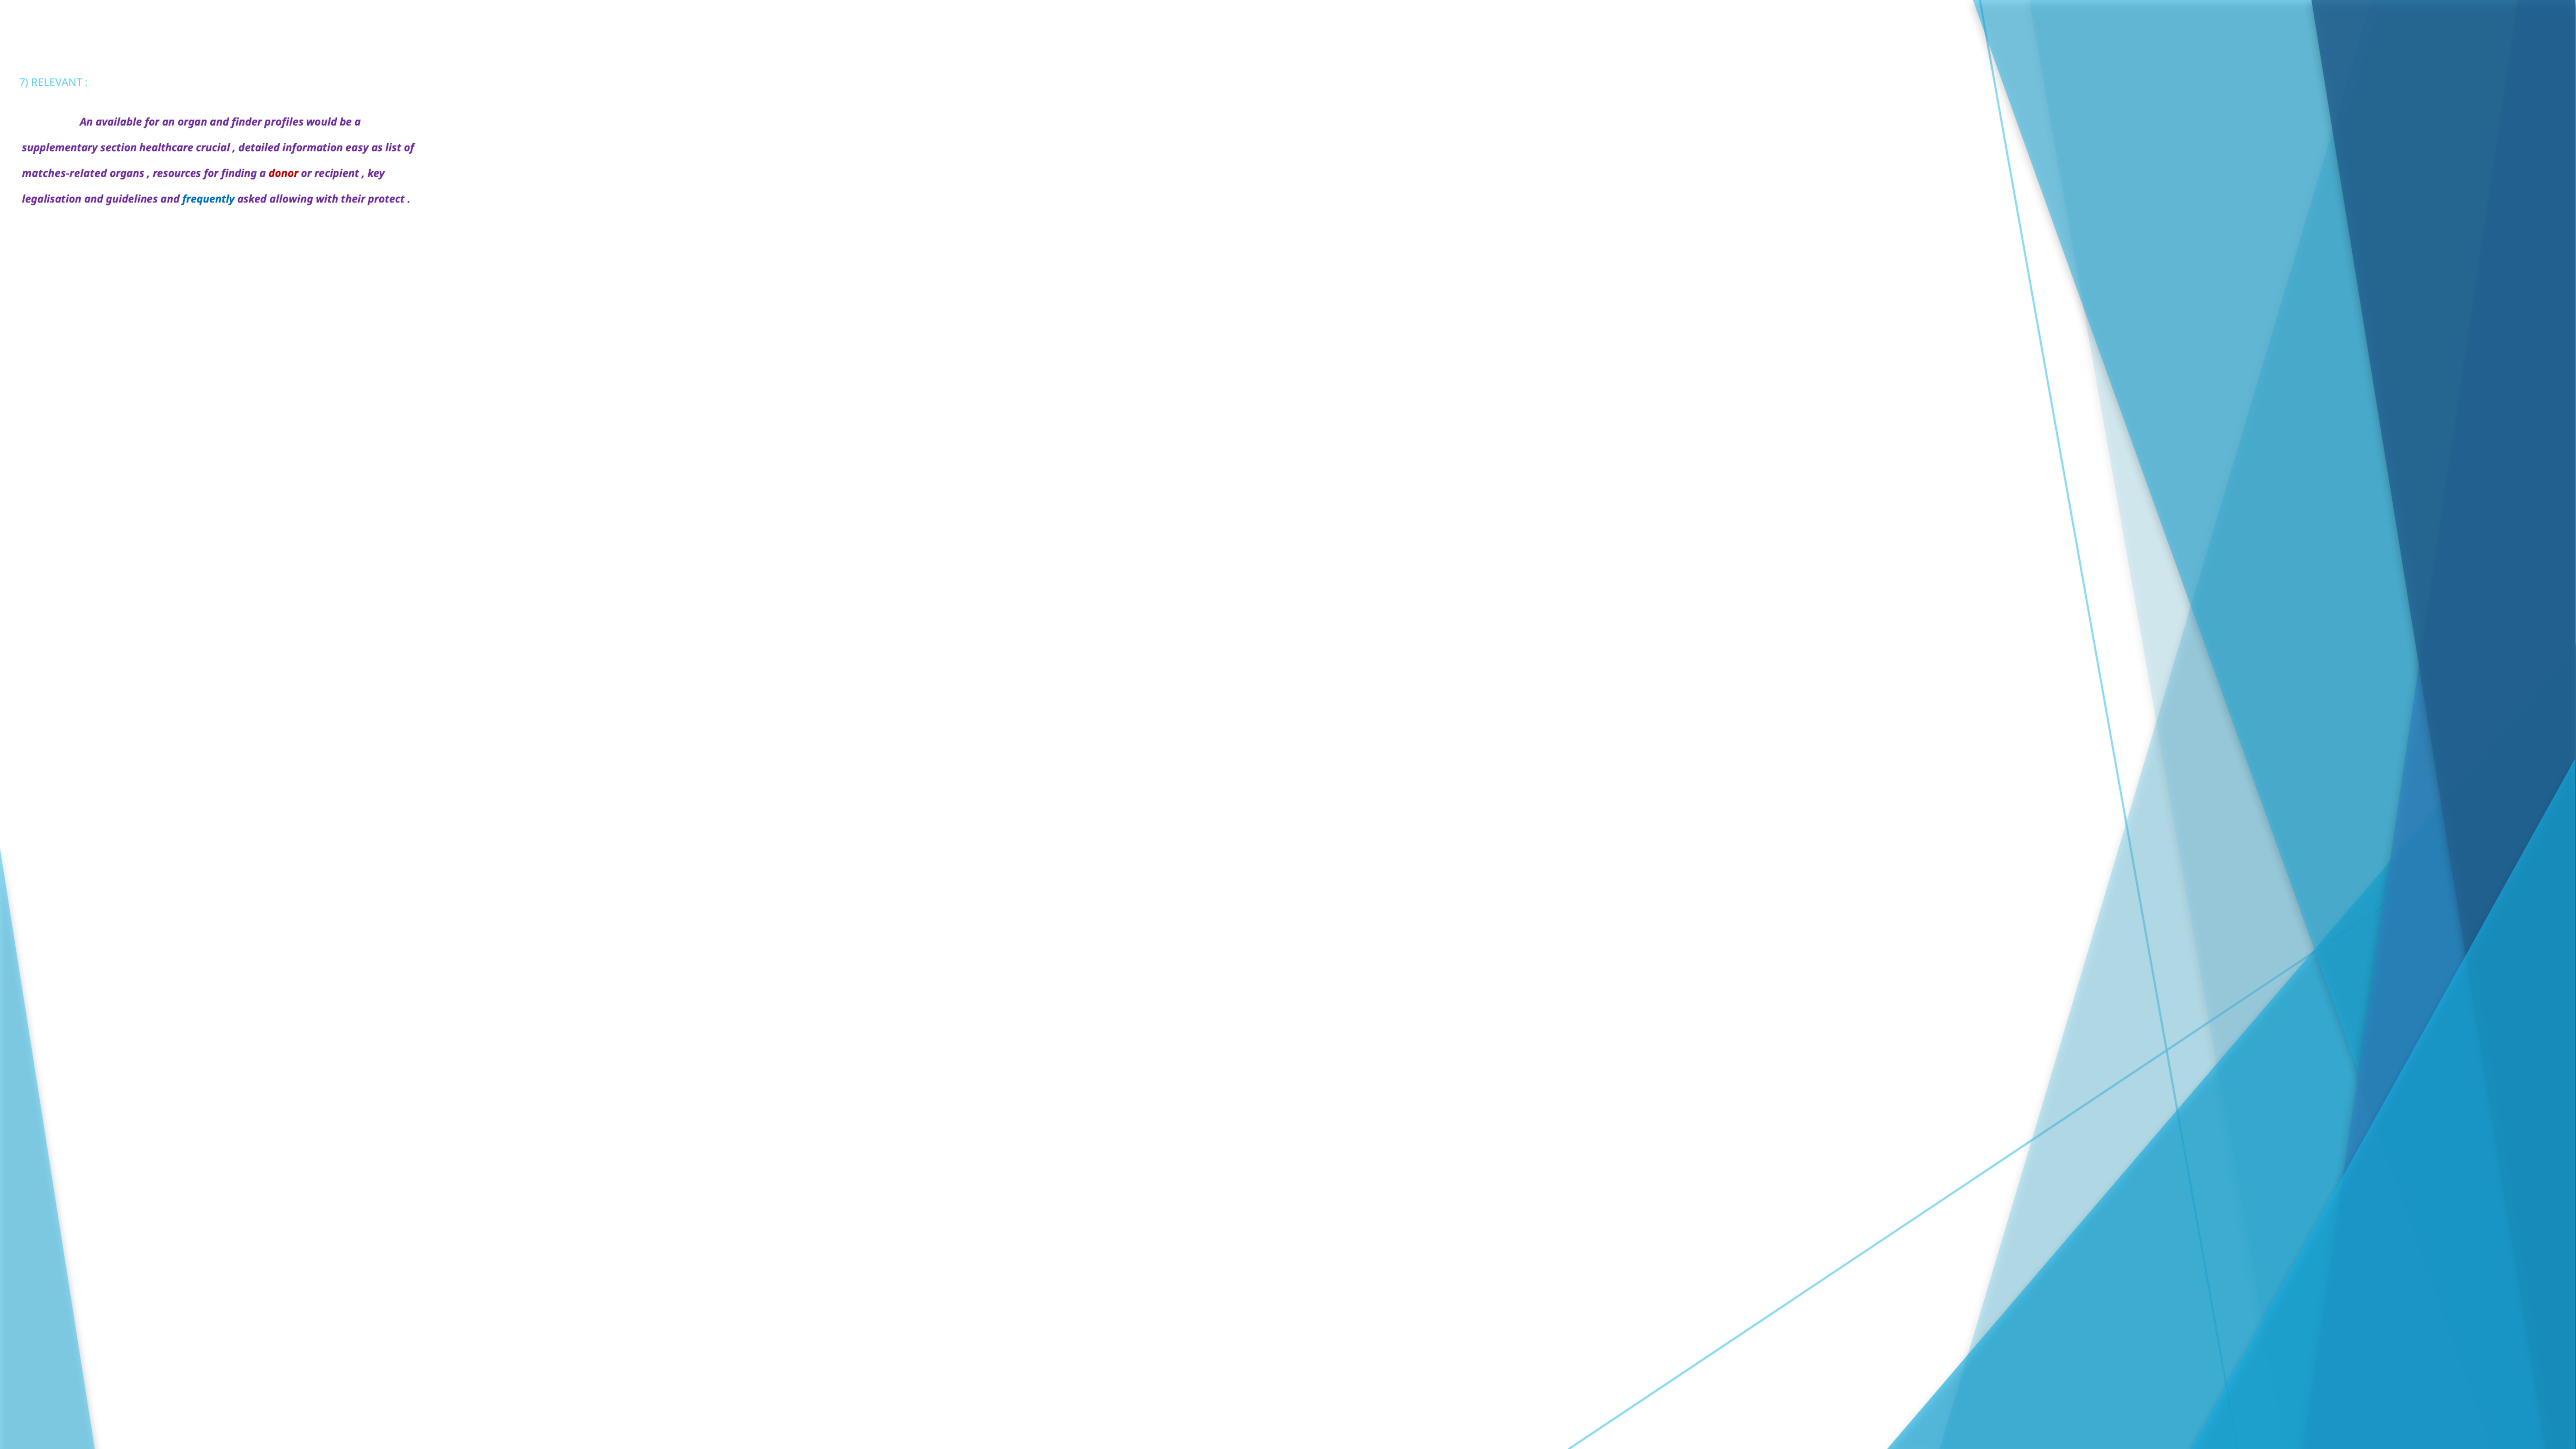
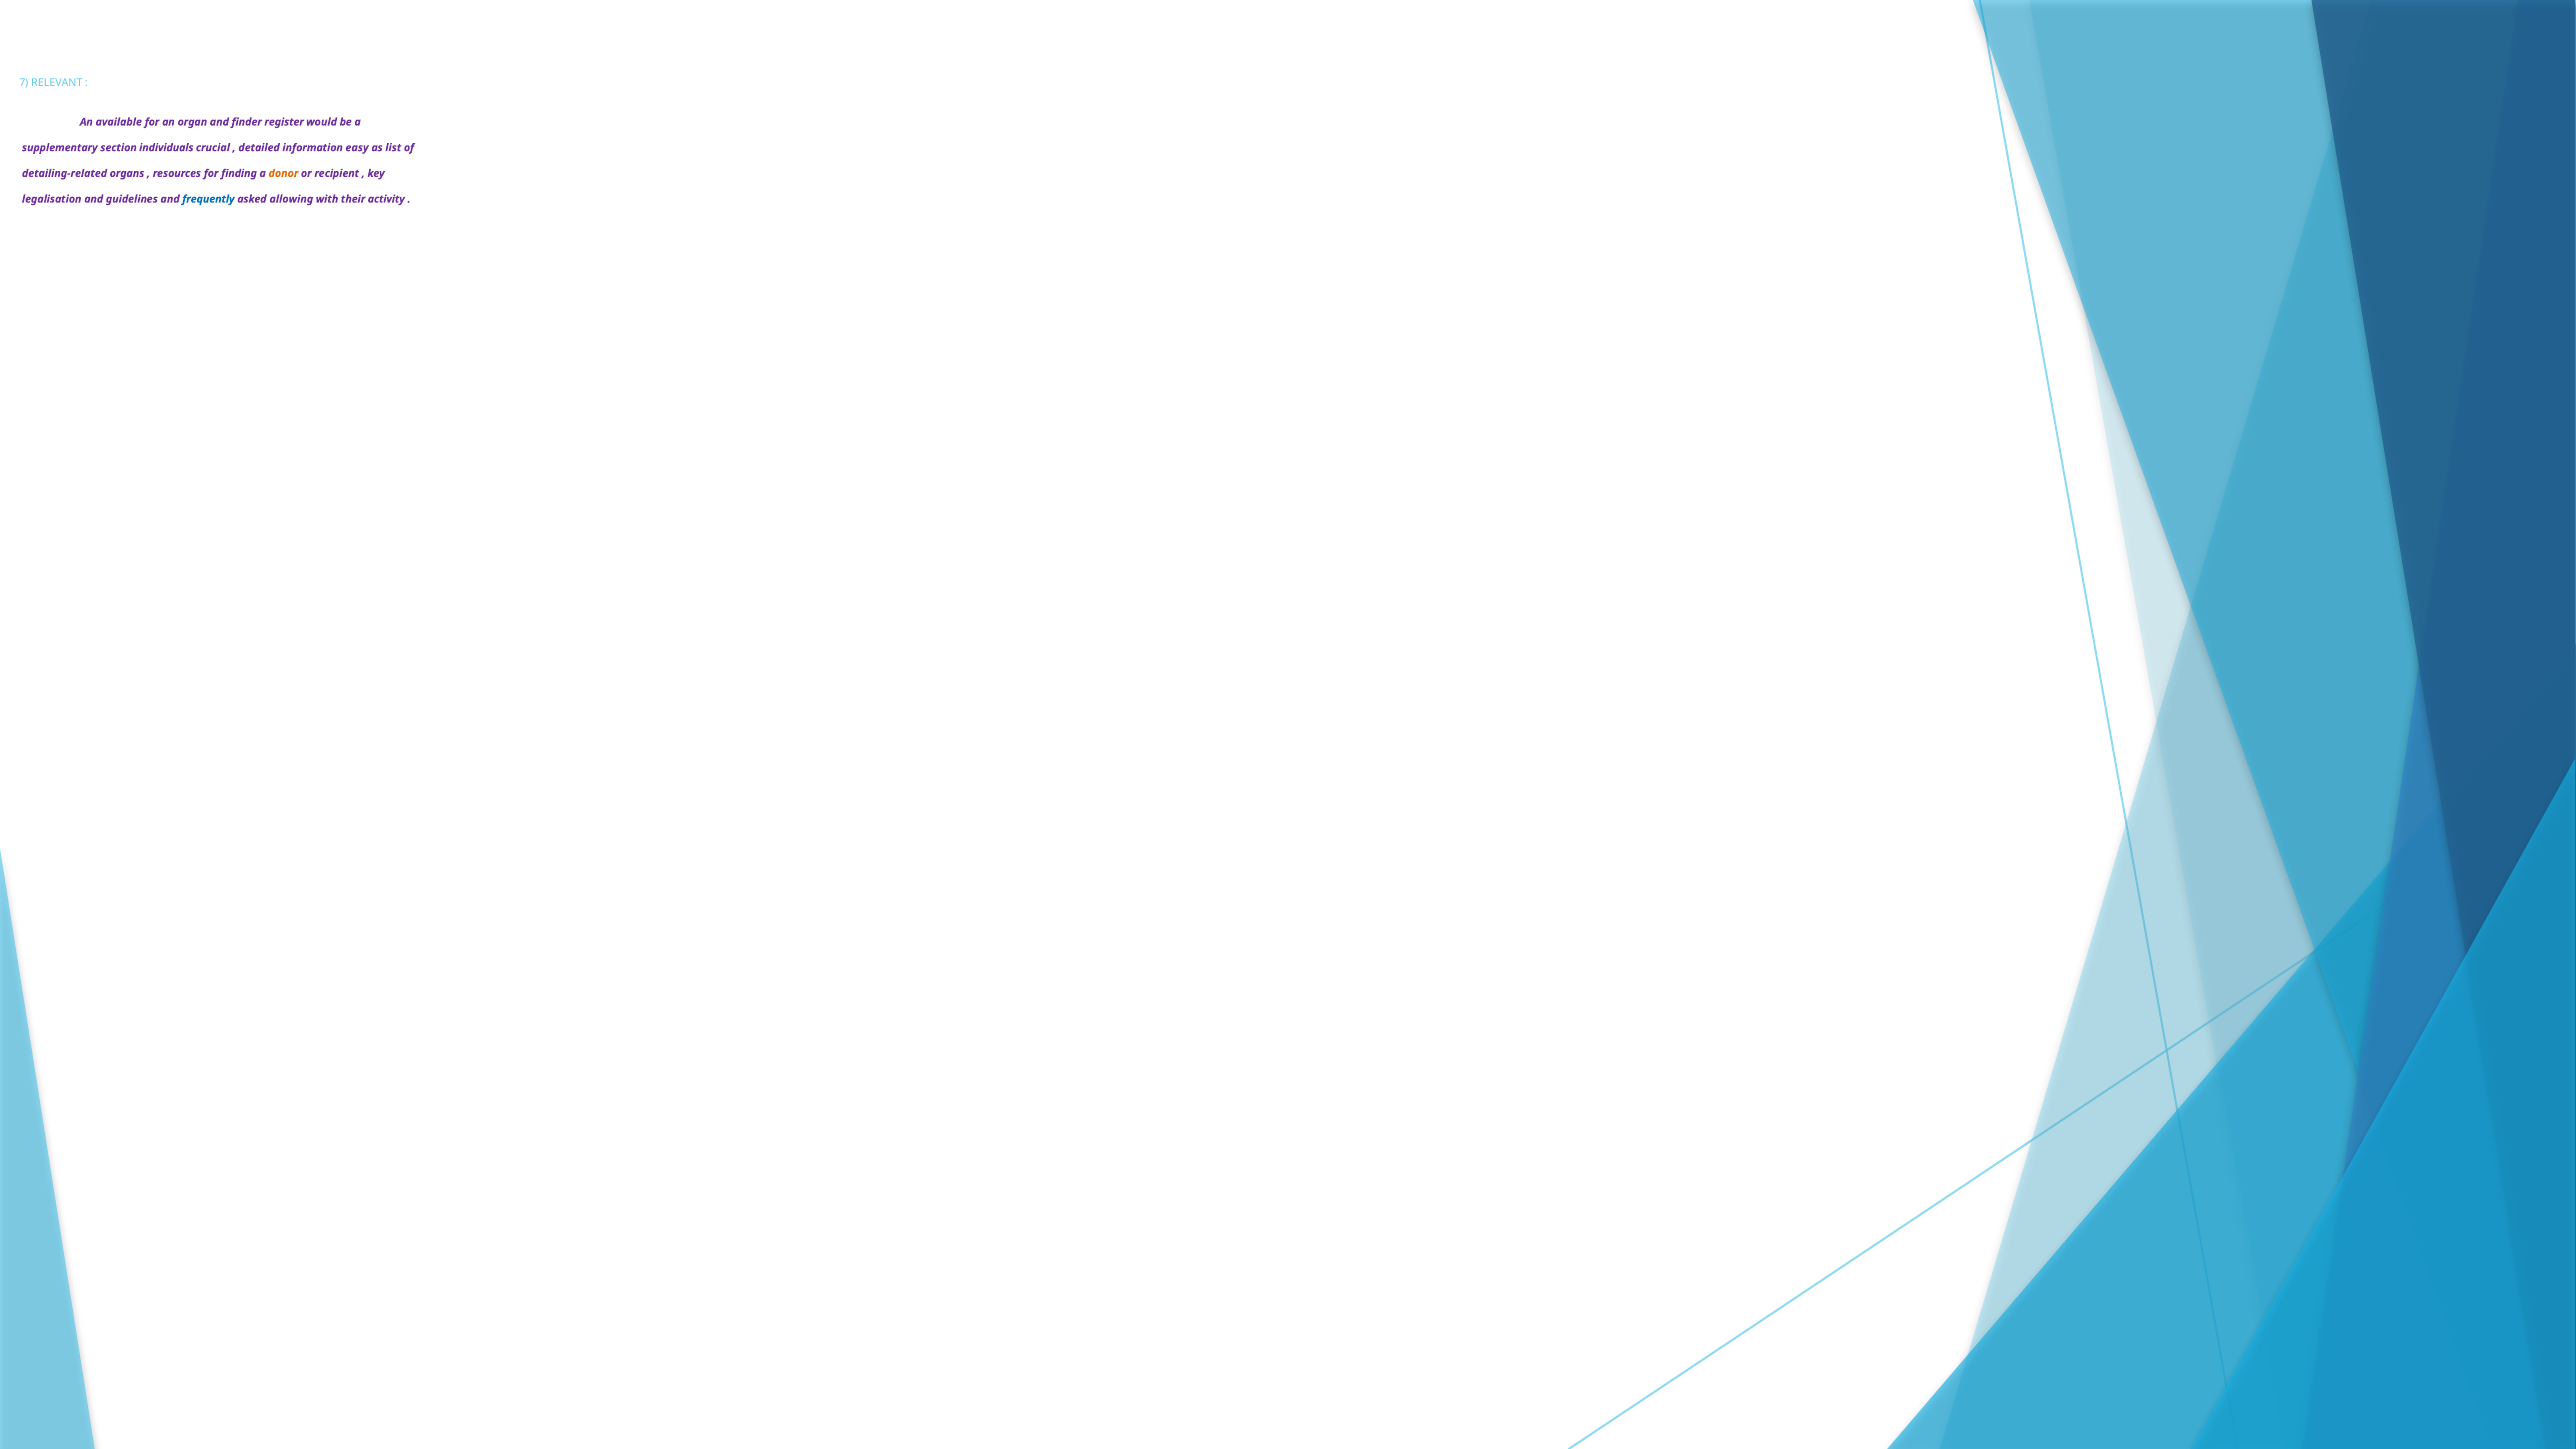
profiles: profiles -> register (284, 122)
healthcare: healthcare -> individuals (166, 148)
matches-related: matches-related -> detailing-related (64, 173)
donor colour: red -> orange (283, 173)
protect: protect -> activity (386, 199)
